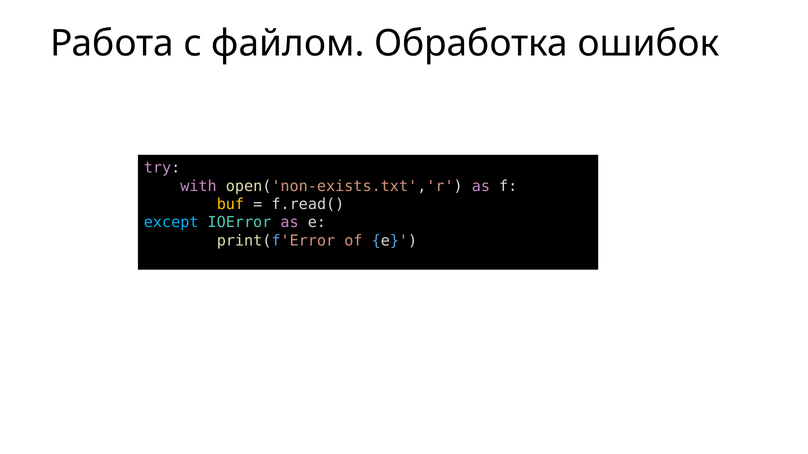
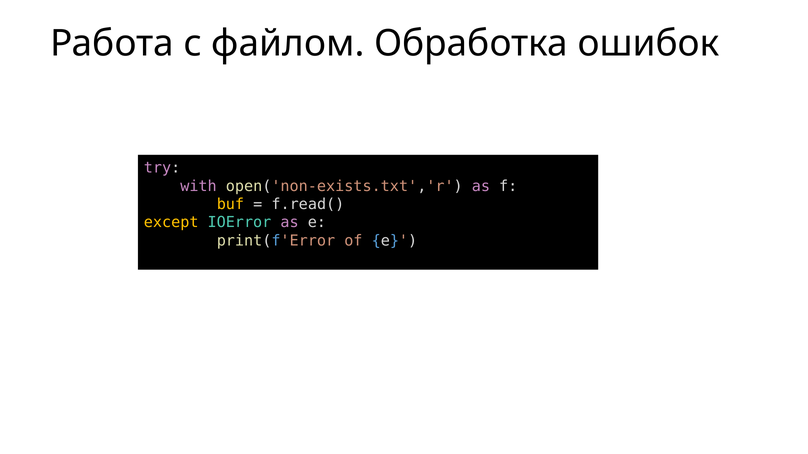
except colour: light blue -> yellow (171, 223)
